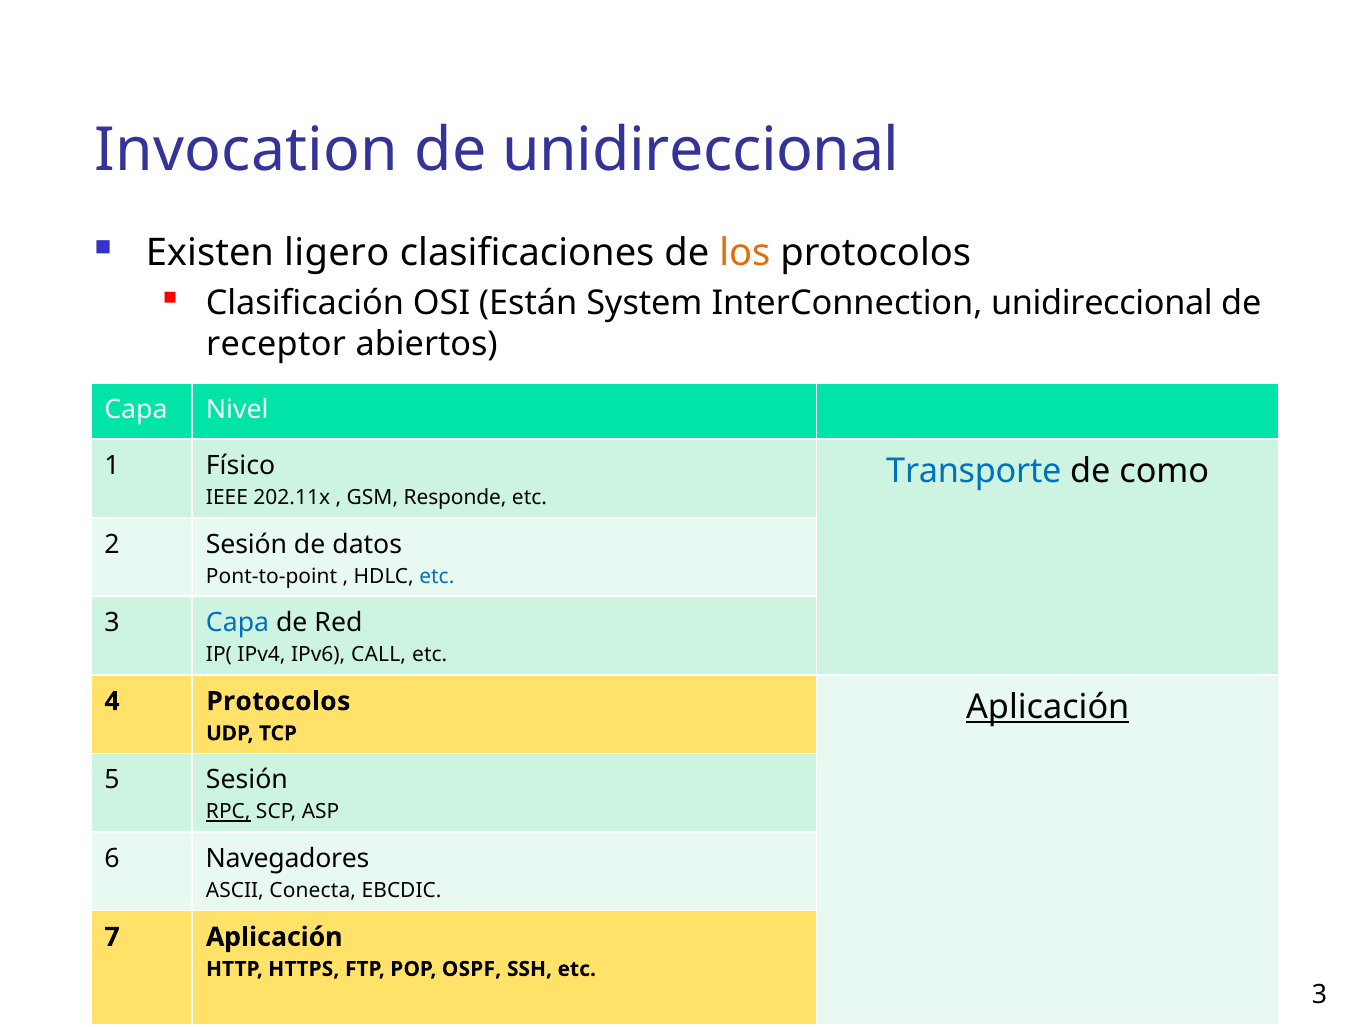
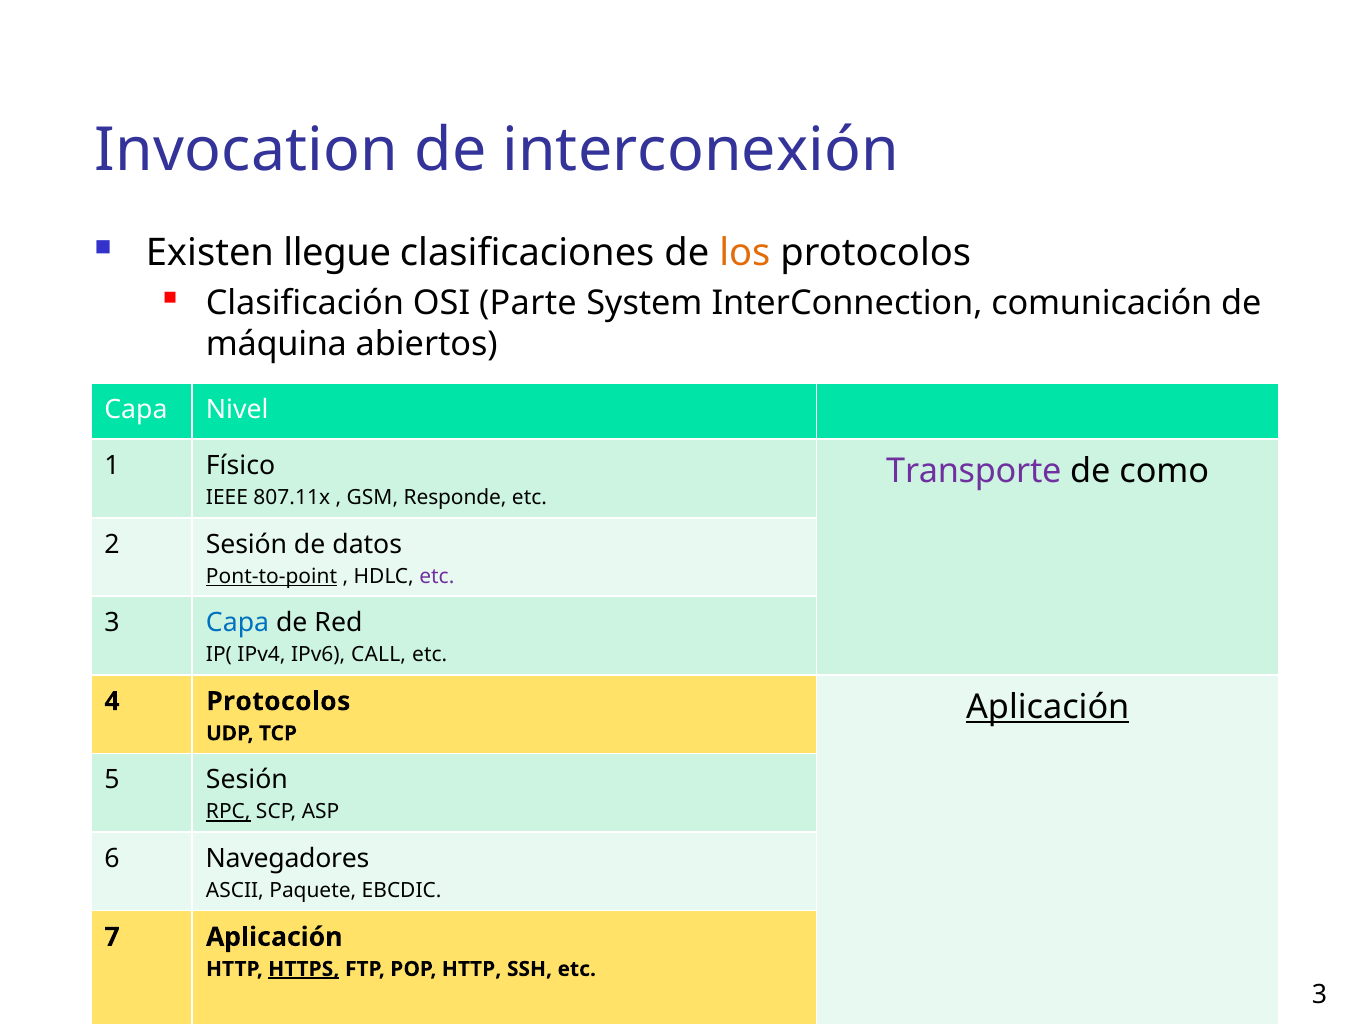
de unidireccional: unidireccional -> interconexión (701, 151)
ligero: ligero -> llegue (337, 253)
Están: Están -> Parte (528, 303)
InterConnection unidireccional: unidireccional -> comunicación (1102, 303)
receptor: receptor -> máquina (276, 344)
Transporte colour: blue -> purple (974, 471)
202.11x: 202.11x -> 807.11x (292, 498)
Pont-to-point underline: none -> present (272, 577)
etc colour: blue -> purple (437, 577)
Conecta: Conecta -> Paquete (313, 891)
HTTPS underline: none -> present (304, 970)
POP OSPF: OSPF -> HTTP (472, 970)
